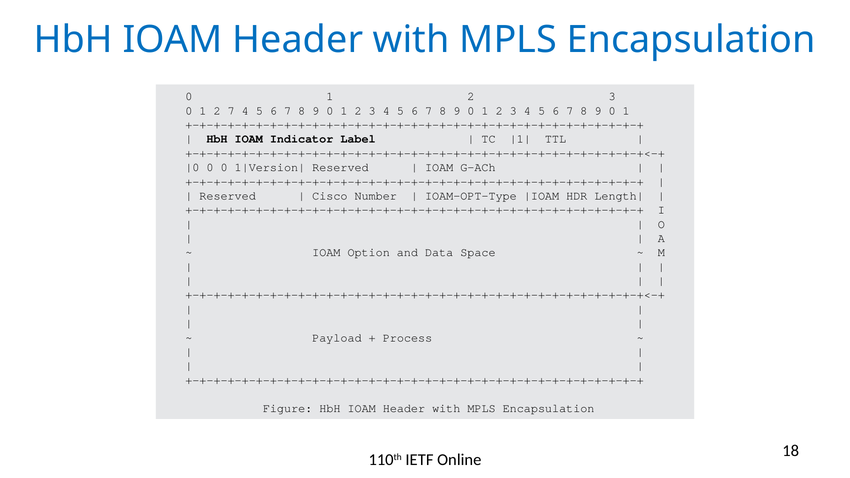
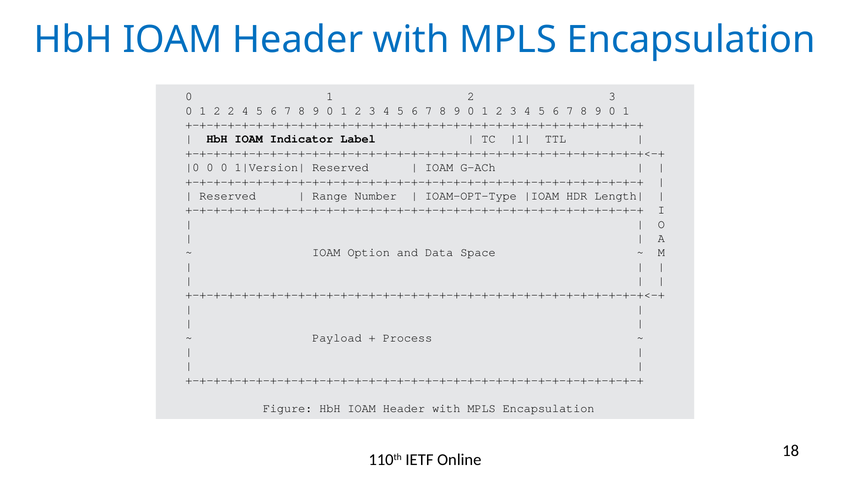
2 7: 7 -> 2 (231, 111)
Cisco: Cisco -> Range (330, 196)
